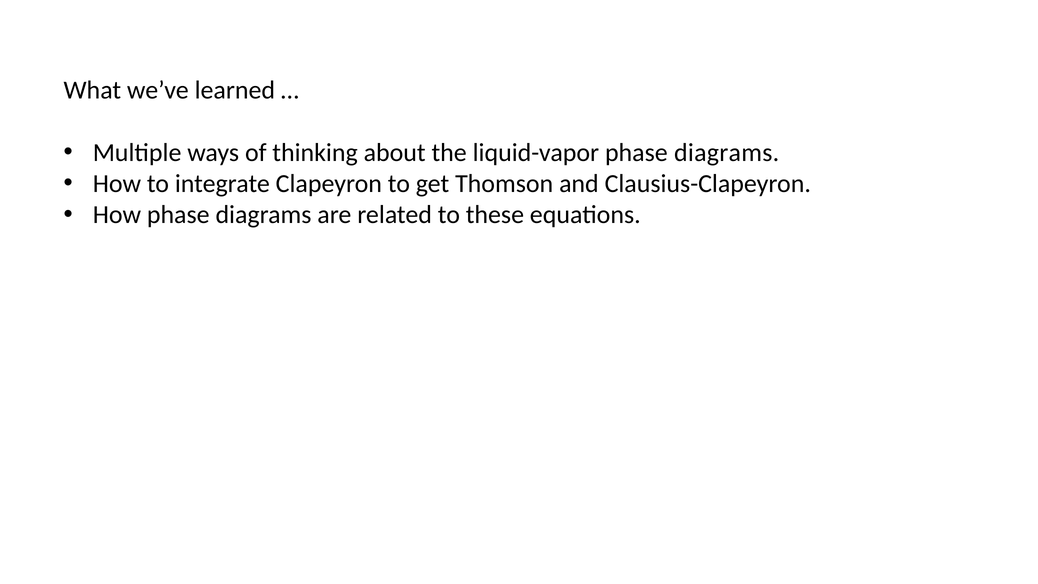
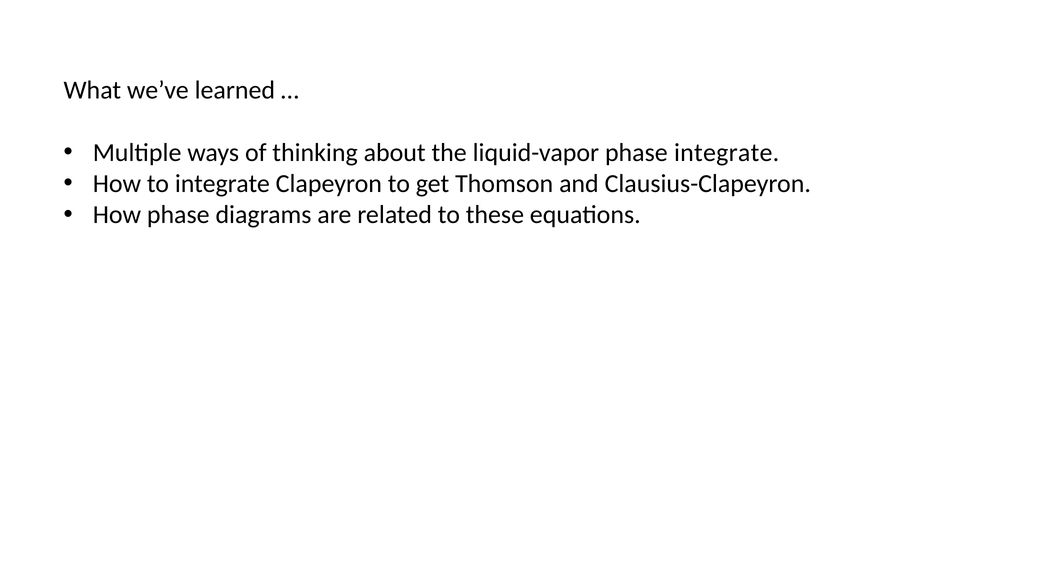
liquid-vapor phase diagrams: diagrams -> integrate (727, 153)
